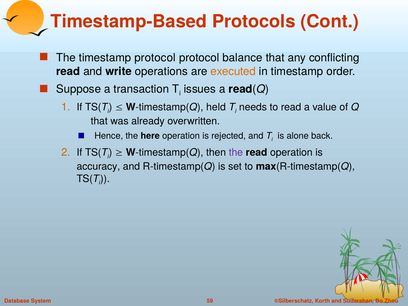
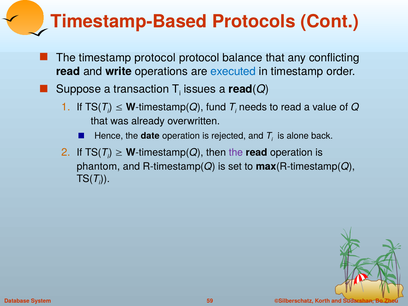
executed colour: orange -> blue (233, 71)
held: held -> fund (216, 107)
here: here -> date (150, 136)
accuracy: accuracy -> phantom (98, 166)
